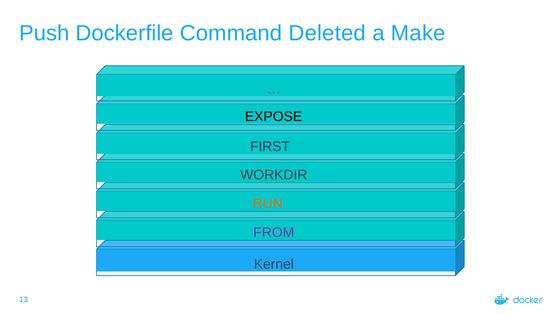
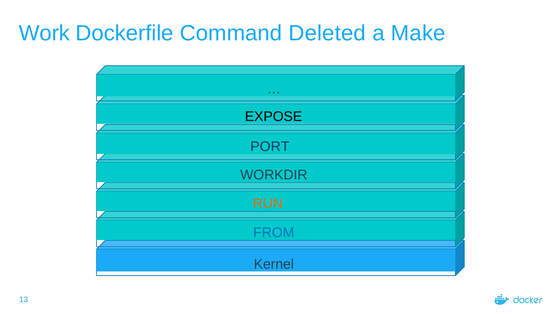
Push: Push -> Work (44, 33)
FIRST: FIRST -> PORT (270, 147)
FROM colour: purple -> blue (274, 233)
